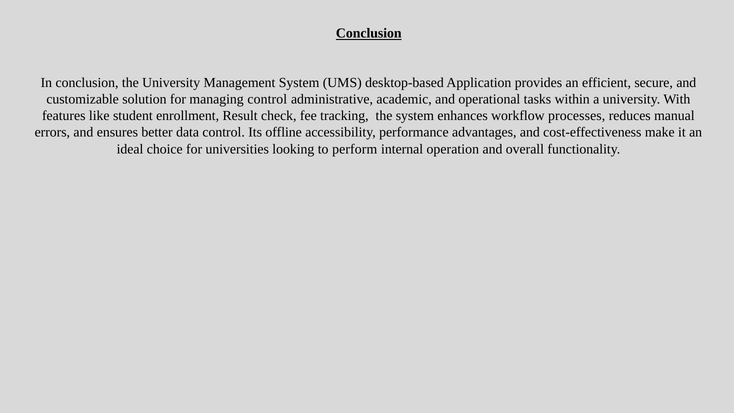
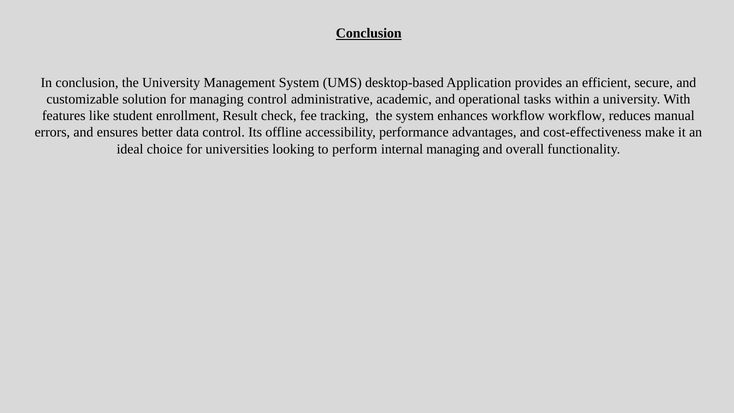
workflow processes: processes -> workflow (577, 116)
internal operation: operation -> managing (453, 149)
